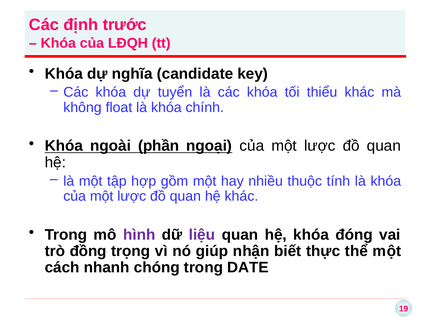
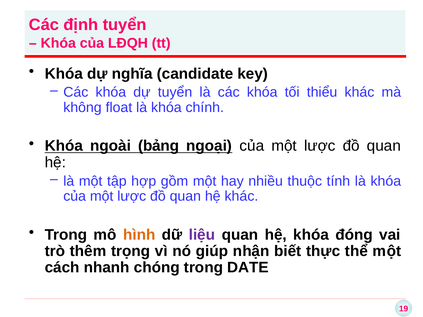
định trước: trước -> tuyển (125, 25)
phần: phần -> bảng (159, 146)
hình colour: purple -> orange (139, 235)
đồng: đồng -> thêm (88, 251)
